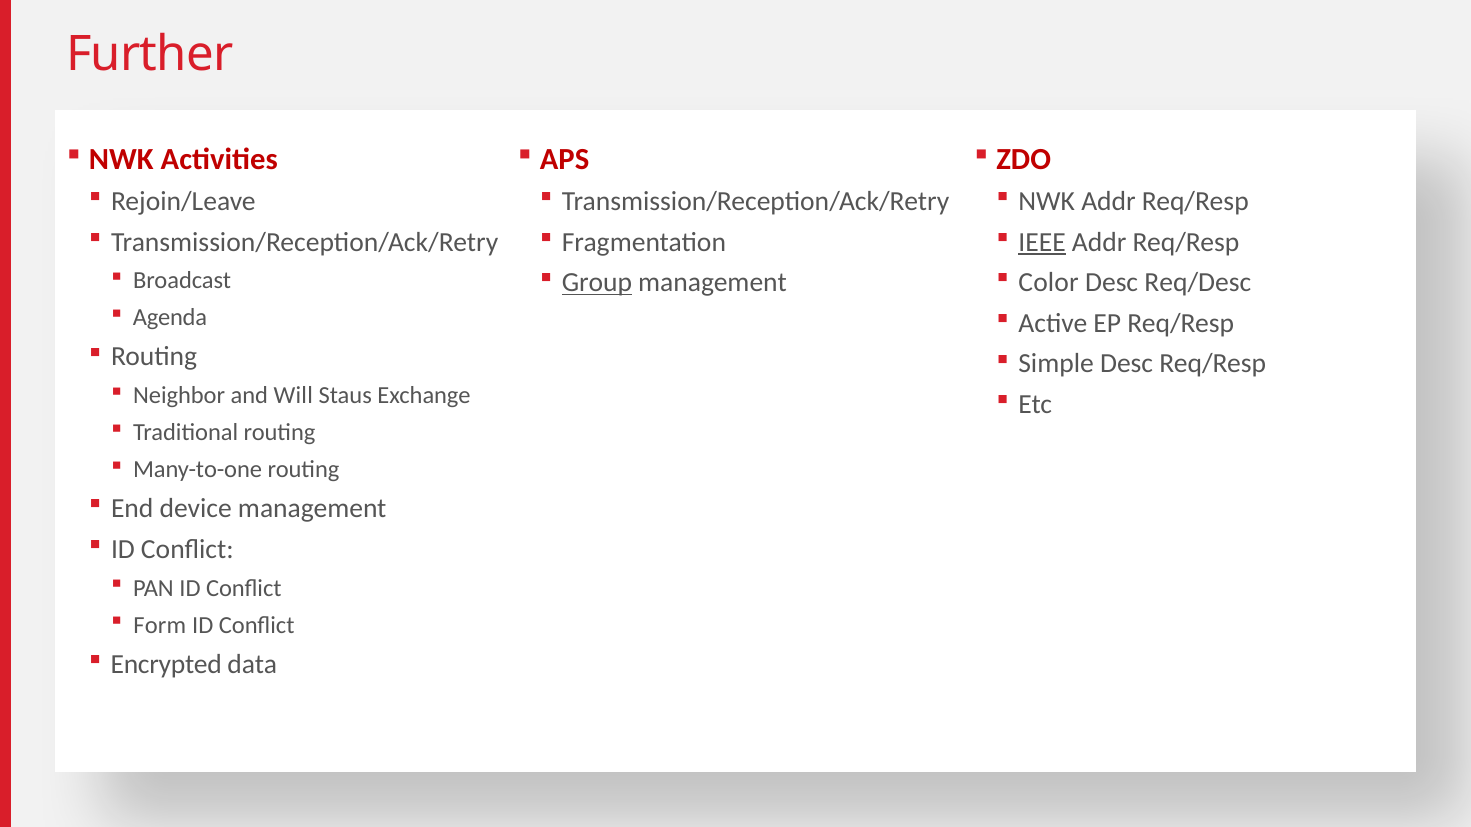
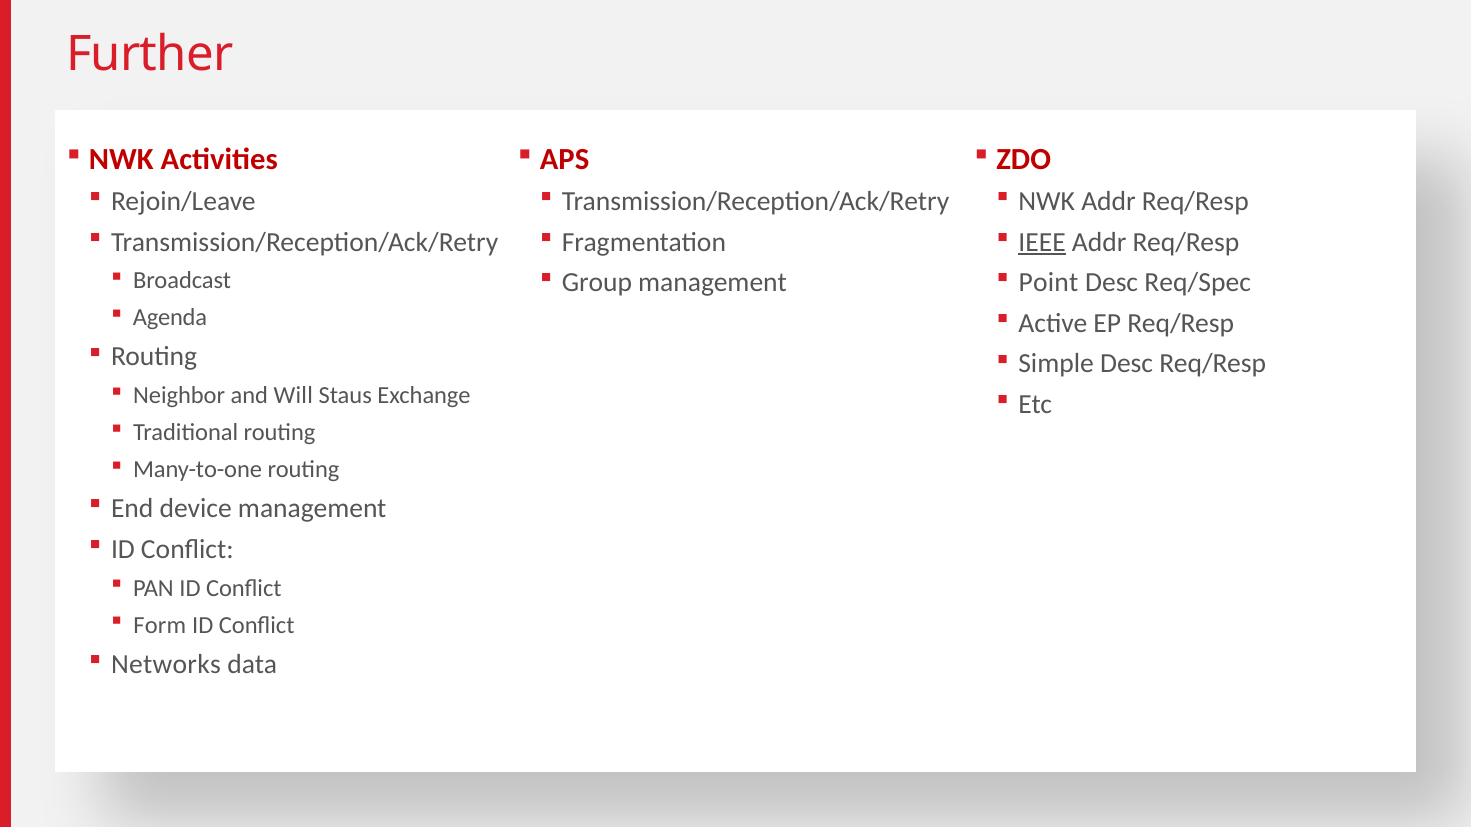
Group underline: present -> none (597, 283)
Color: Color -> Point (1048, 283)
Req/Desc: Req/Desc -> Req/Spec (1198, 283)
Encrypted: Encrypted -> Networks (166, 664)
